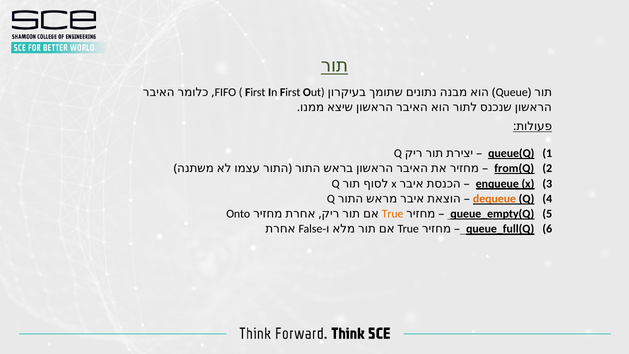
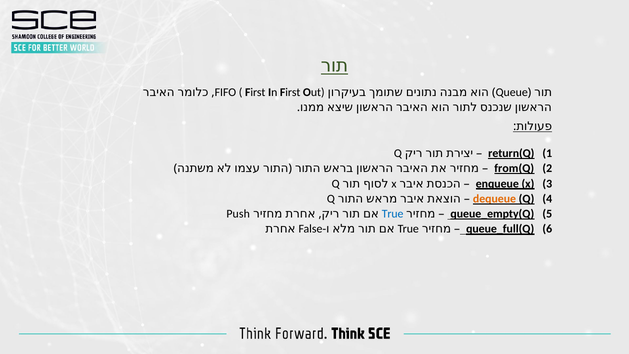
queue(Q: queue(Q -> return(Q (511, 153)
Onto: Onto -> Push (238, 214)
True colour: orange -> blue (393, 214)
